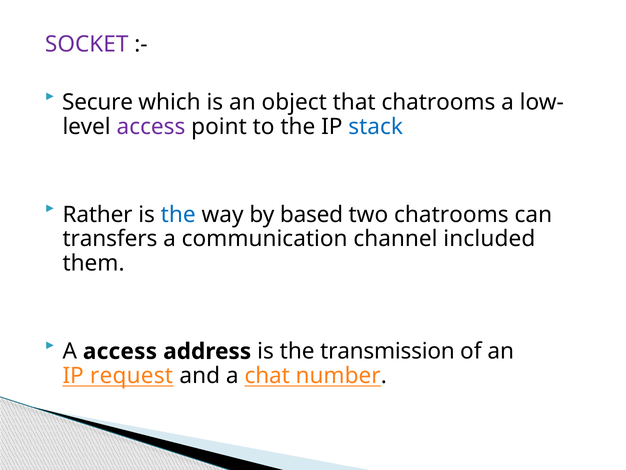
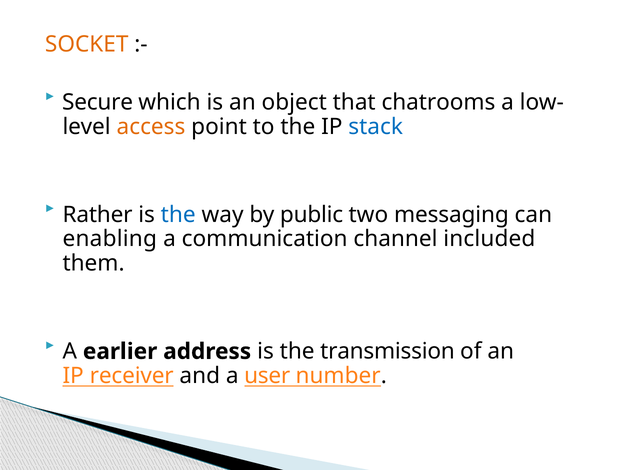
SOCKET colour: purple -> orange (87, 44)
access colour: purple -> orange (151, 126)
based: based -> public (312, 214)
two chatrooms: chatrooms -> messaging (451, 214)
transfers: transfers -> enabling (110, 239)
A access: access -> earlier (120, 351)
request: request -> receiver (132, 375)
chat: chat -> user (267, 375)
